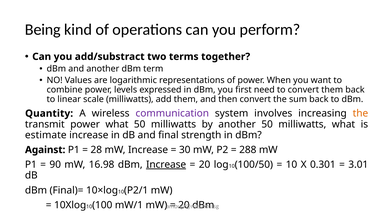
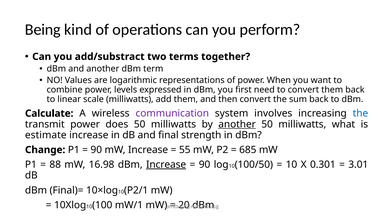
Quantity: Quantity -> Calculate (49, 114)
the colour: orange -> blue (360, 114)
power what: what -> does (117, 125)
another underline: none -> present (237, 125)
Against: Against -> Change (45, 150)
28: 28 -> 90 (96, 150)
30: 30 -> 55 (185, 150)
288: 288 -> 685 (248, 150)
90: 90 -> 88 (55, 165)
20: 20 -> 90 (205, 165)
